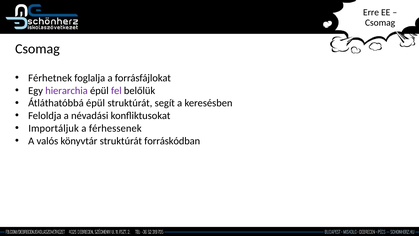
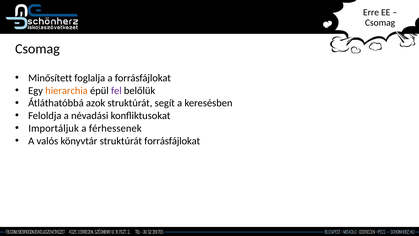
Férhetnek: Férhetnek -> Minősített (50, 78)
hierarchia colour: purple -> orange (67, 90)
Átláthatóbbá épül: épül -> azok (96, 103)
struktúrát forráskódban: forráskódban -> forrásfájlokat (172, 141)
